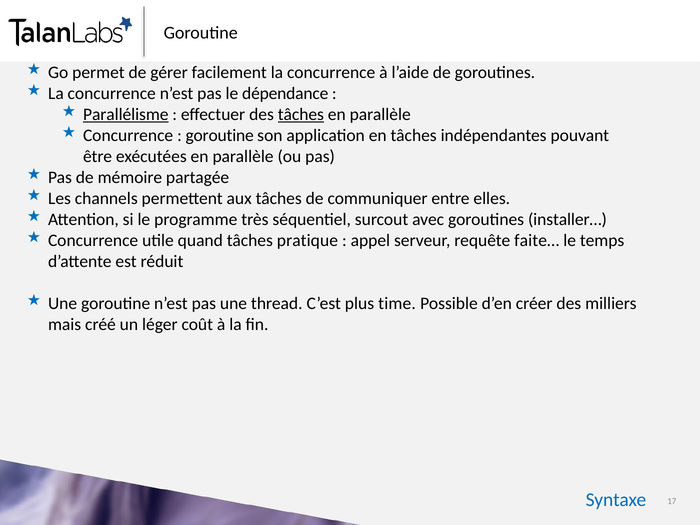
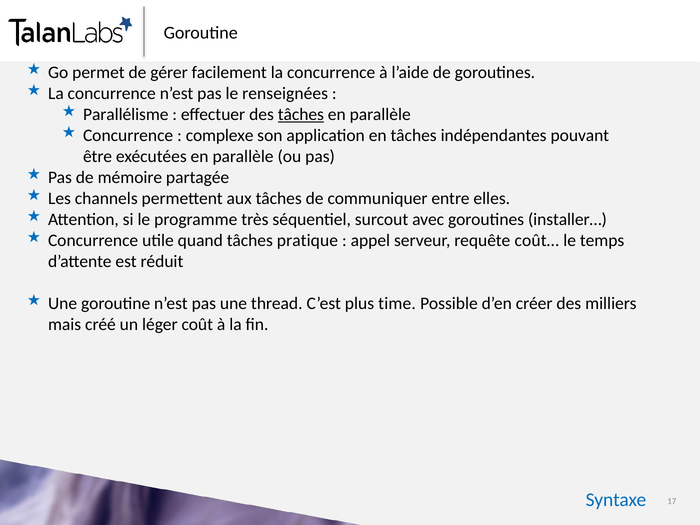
dépendance: dépendance -> renseignées (285, 94)
Parallélisme underline: present -> none (126, 115)
goroutine: goroutine -> complexe (220, 136)
faite…: faite… -> coût… (537, 241)
